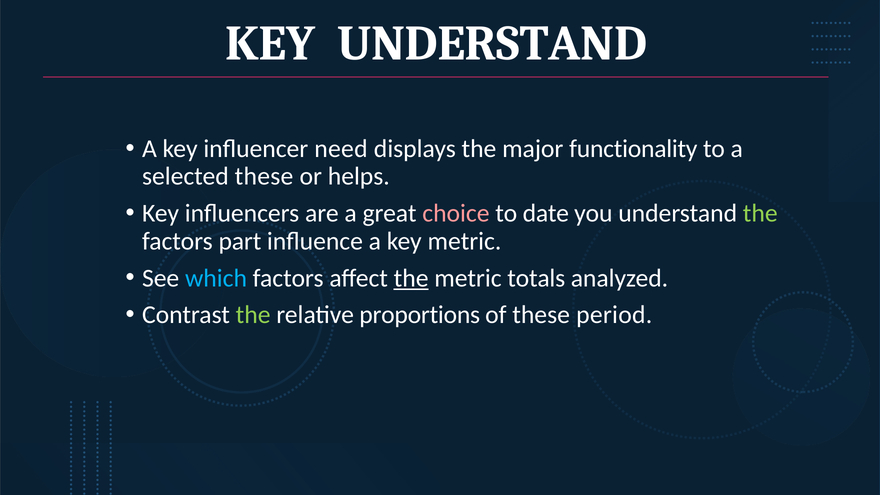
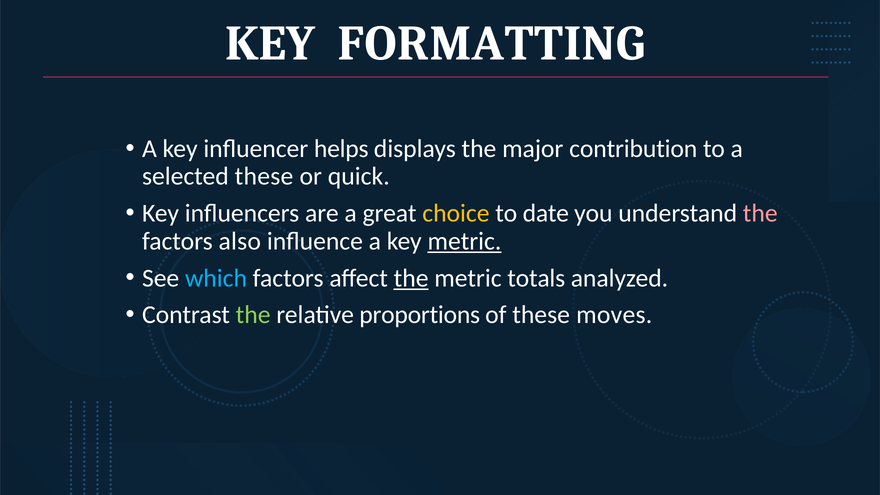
KEY UNDERSTAND: UNDERSTAND -> FORMATTING (492, 43)
need: need -> helps (341, 149)
functionality: functionality -> contribution (633, 149)
helps: helps -> quick (359, 177)
choice colour: pink -> yellow (456, 213)
the colour: light green -> pink (760, 213)
part: part -> also (240, 241)
metric underline: none -> present (464, 241)
period: period -> moves (614, 315)
